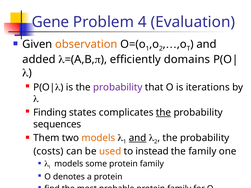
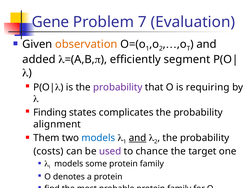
4: 4 -> 7 (142, 22)
domains: domains -> segment (187, 60)
iterations: iterations -> requiring (208, 87)
the underline: present -> none (164, 113)
sequences: sequences -> alignment (57, 124)
models colour: orange -> blue (98, 138)
used colour: orange -> purple (110, 151)
instead: instead -> chance (152, 151)
the family: family -> target (202, 151)
